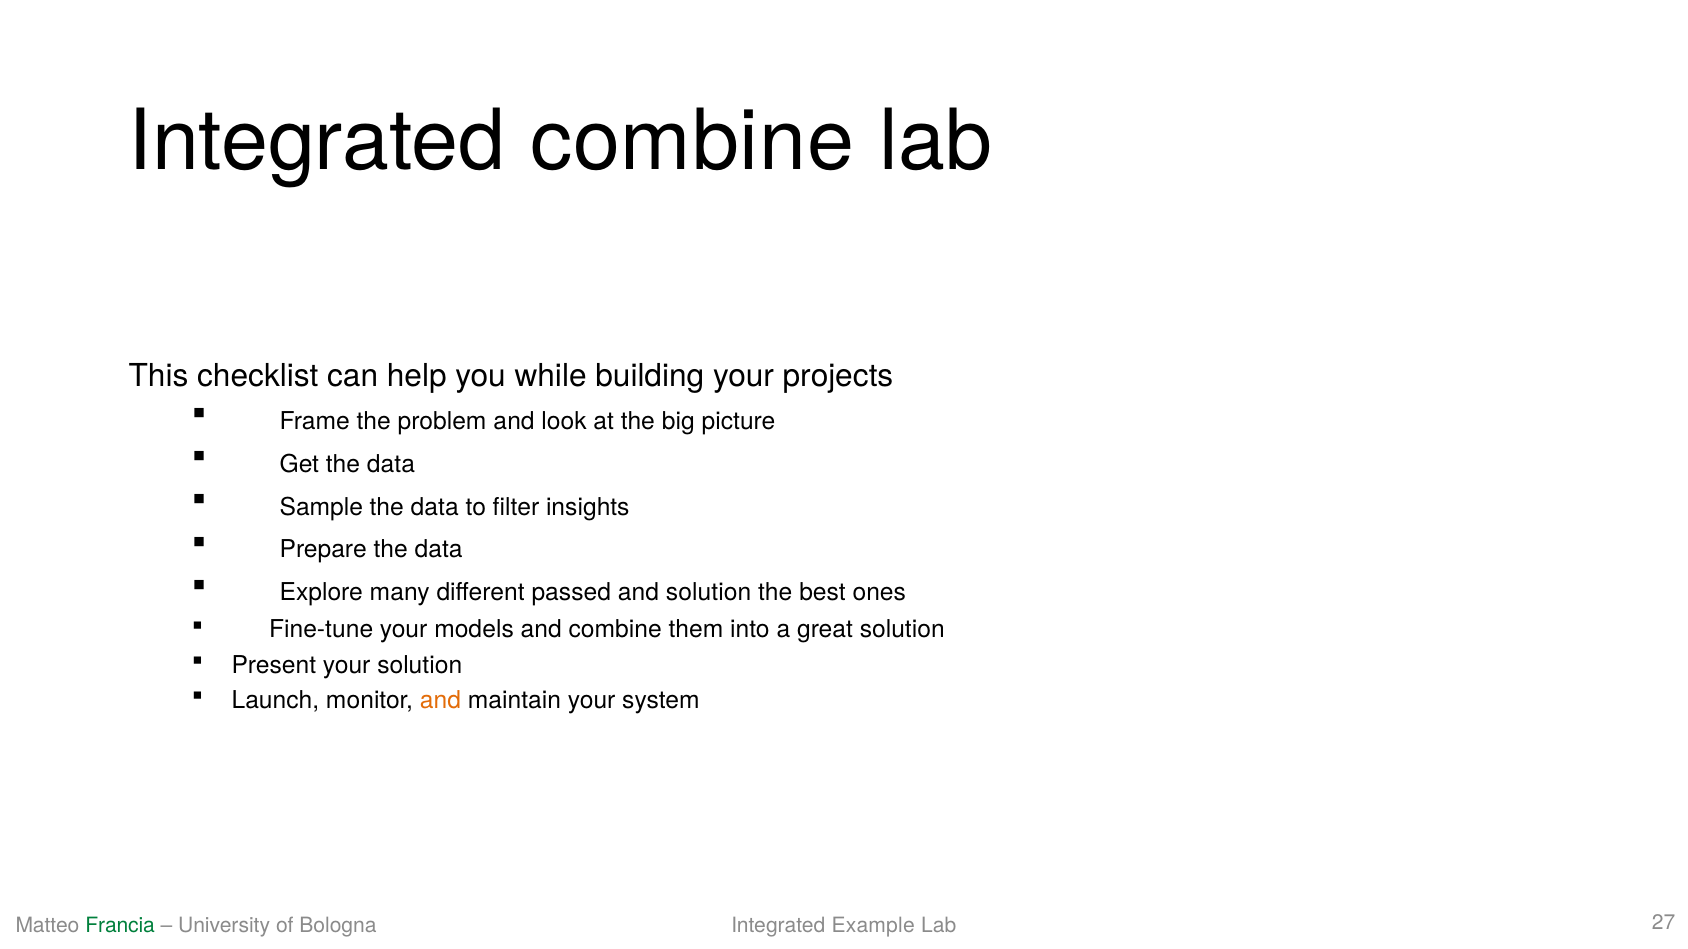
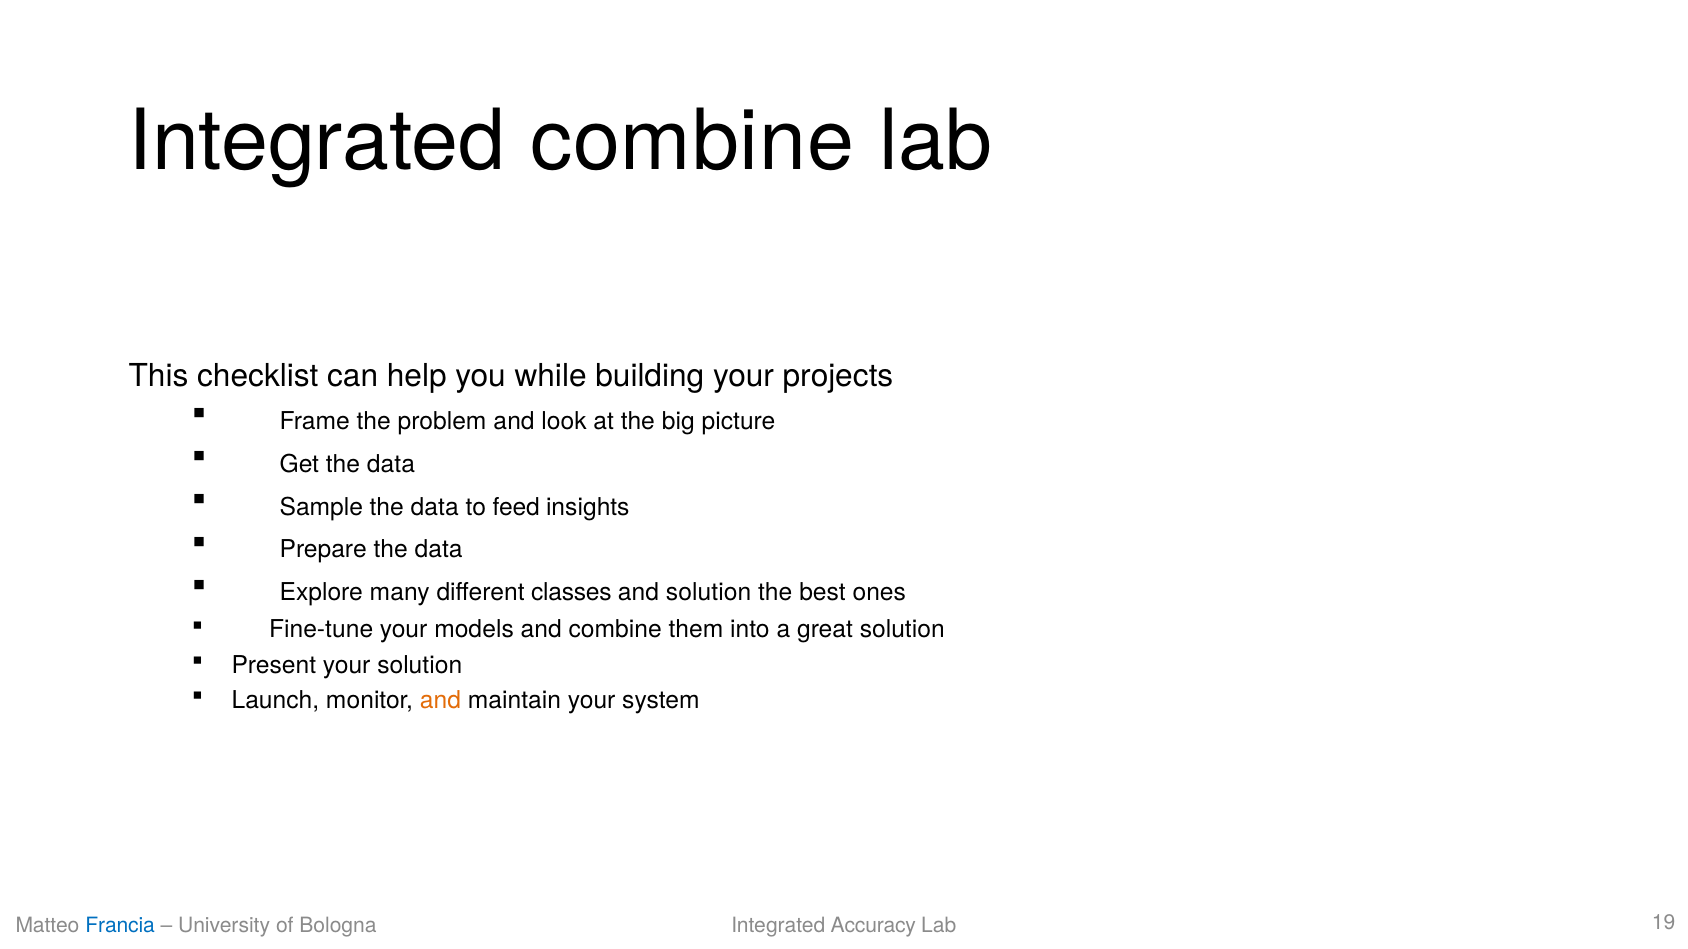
filter: filter -> feed (516, 507)
passed: passed -> classes (571, 593)
Francia colour: green -> blue (120, 926)
Example: Example -> Accuracy (873, 926)
27: 27 -> 19 (1664, 923)
